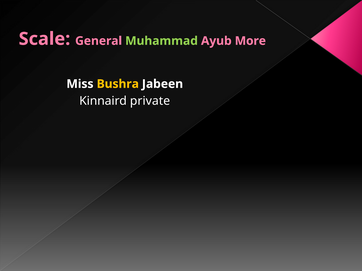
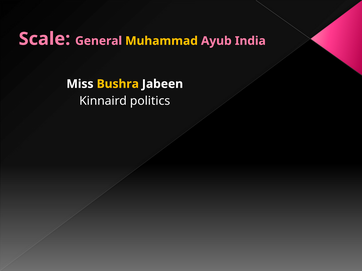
Muhammad colour: light green -> yellow (162, 41)
More: More -> India (250, 41)
private: private -> politics (150, 101)
